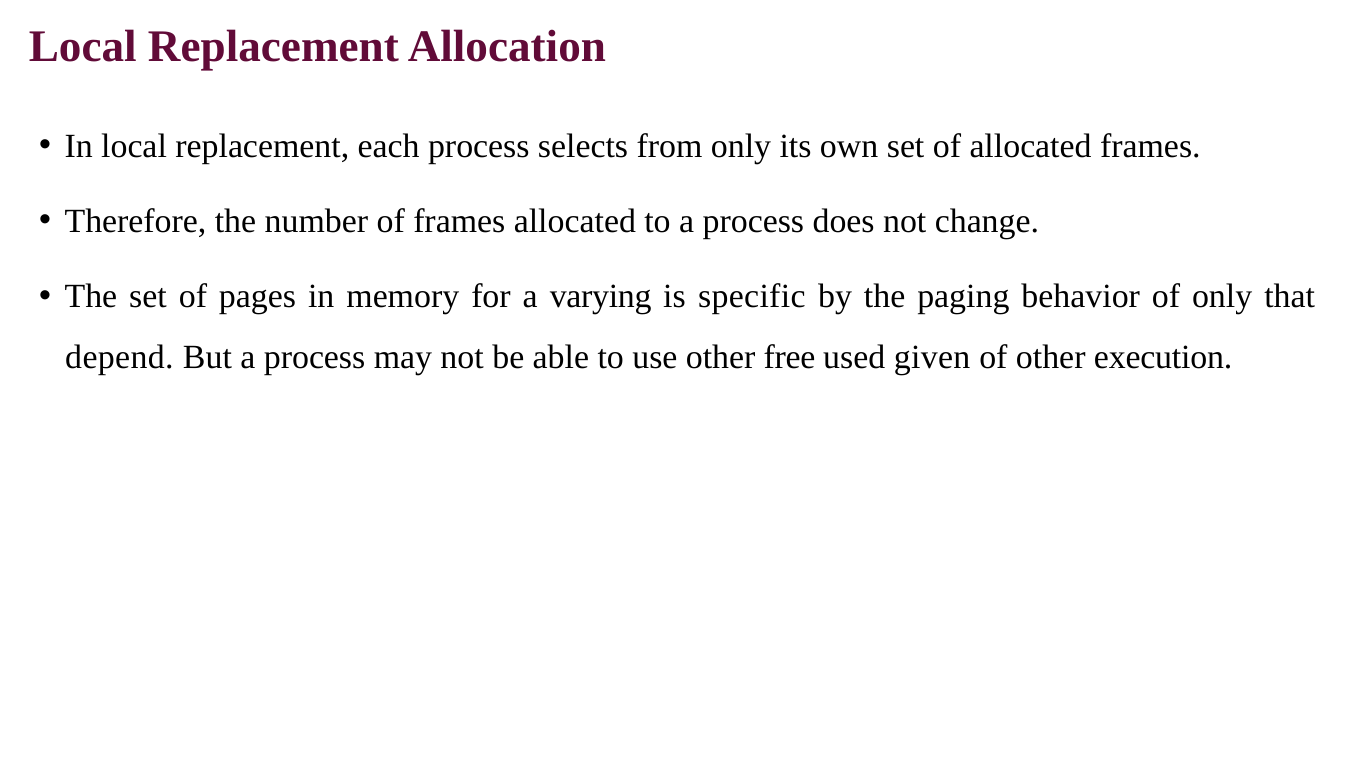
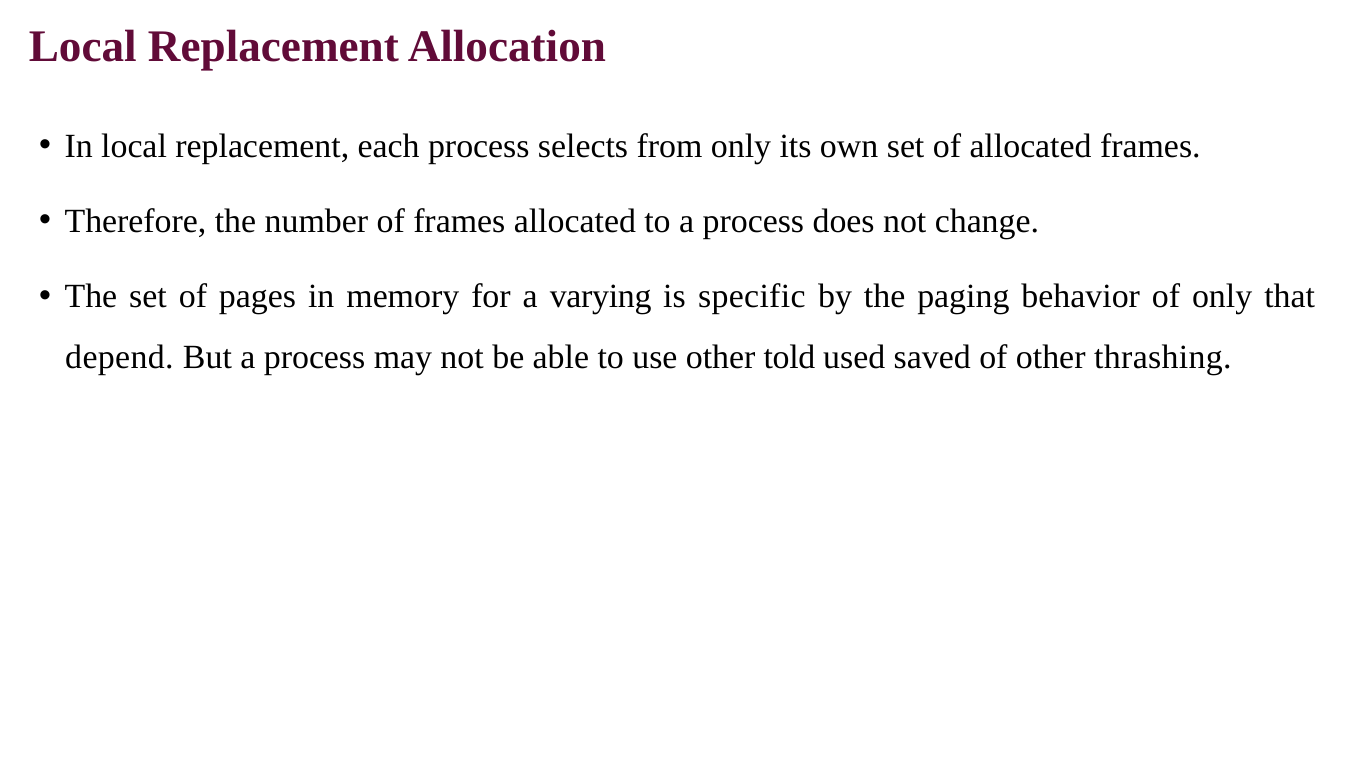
free: free -> told (790, 358)
given: given -> saved (932, 358)
execution: execution -> thrashing (1163, 358)
